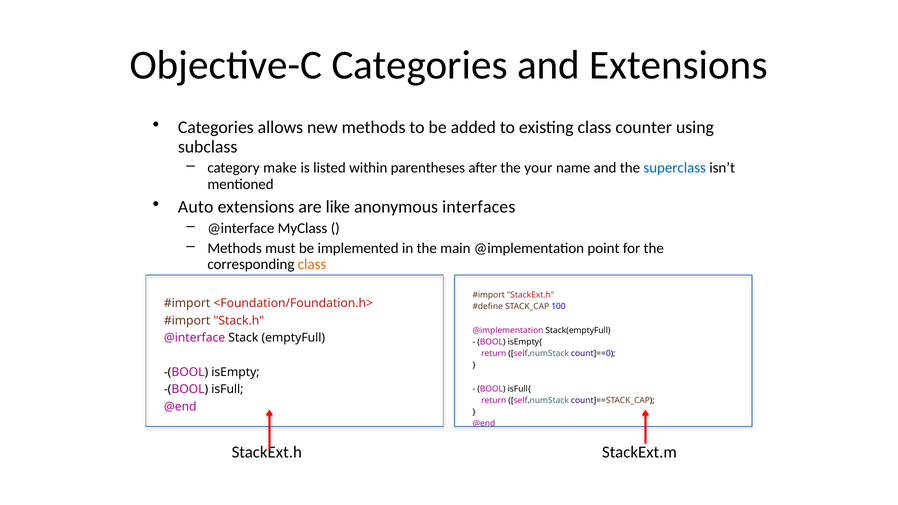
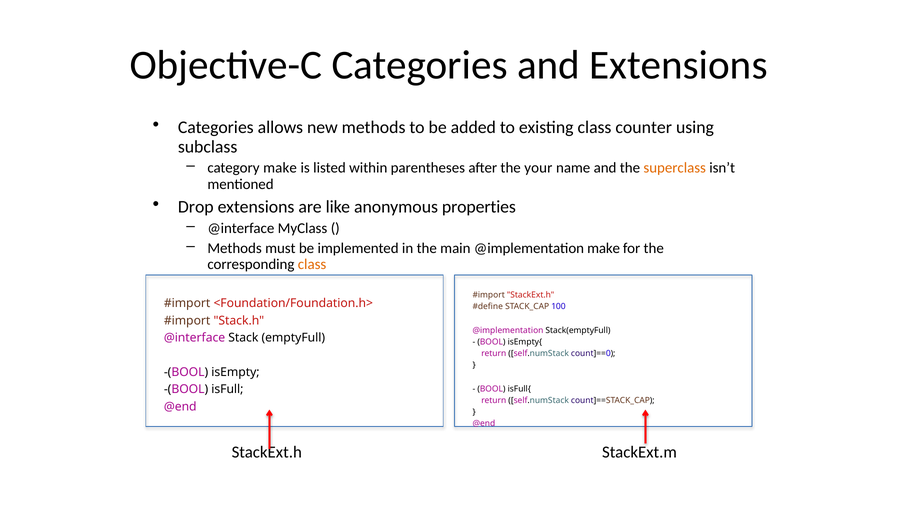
superclass colour: blue -> orange (675, 168)
Auto: Auto -> Drop (196, 207)
interfaces: interfaces -> properties (479, 207)
@implementation point: point -> make (604, 248)
